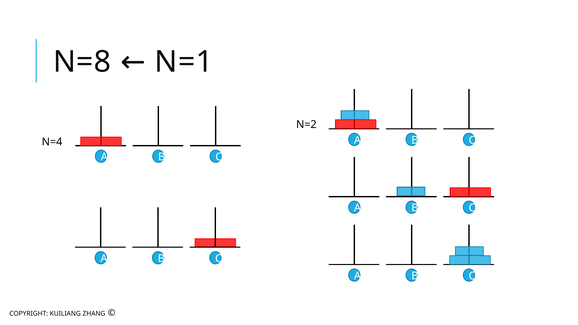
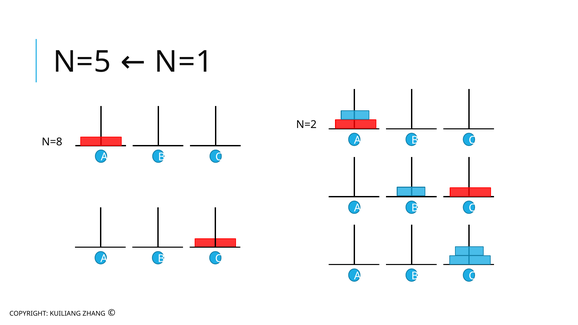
N=8: N=8 -> N=5 (82, 62)
N=4: N=4 -> N=8 (52, 142)
